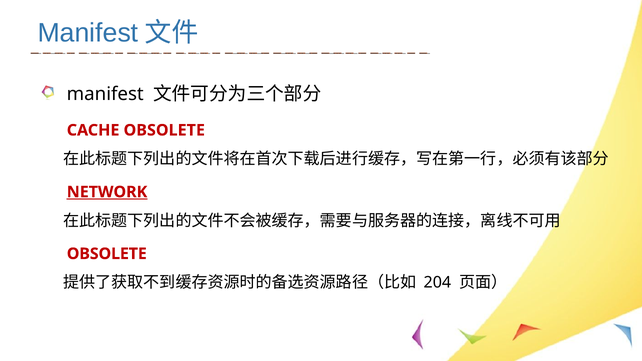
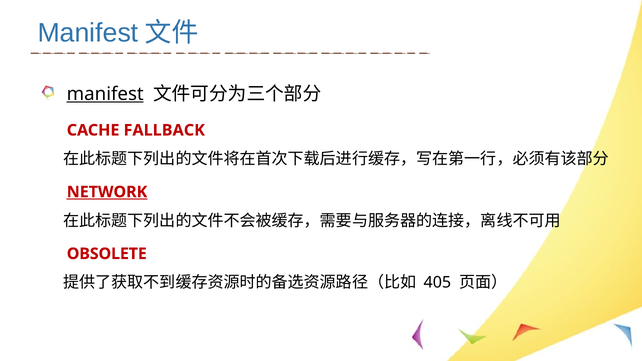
manifest underline: none -> present (105, 94)
CACHE OBSOLETE: OBSOLETE -> FALLBACK (164, 130)
204: 204 -> 405 (437, 283)
